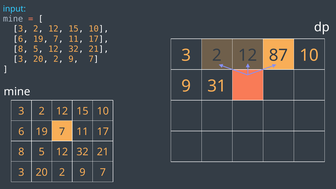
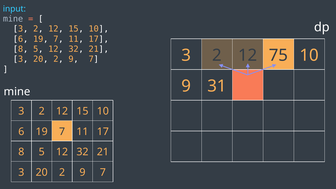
87: 87 -> 75 (278, 55)
